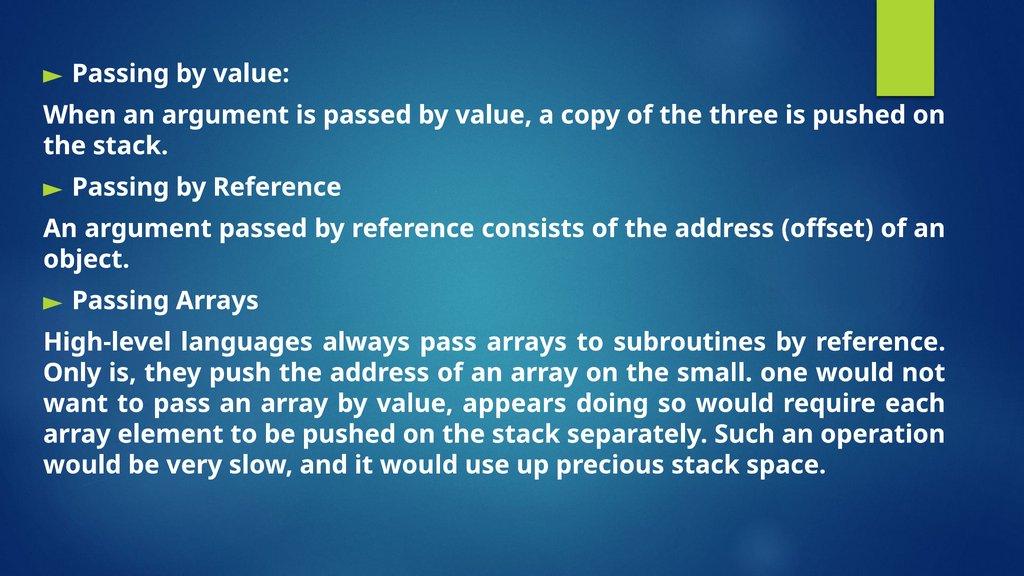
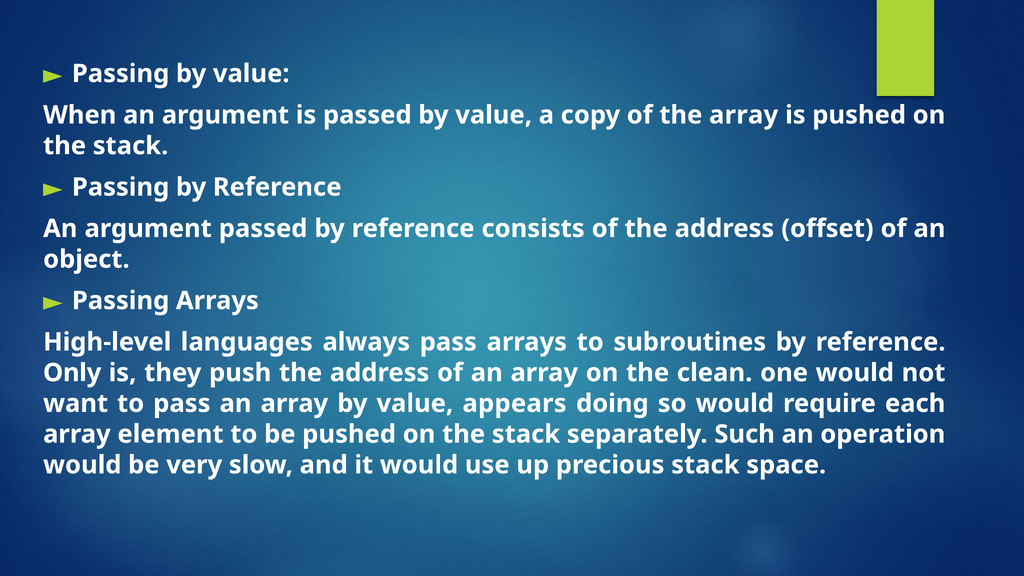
the three: three -> array (744, 115)
small: small -> clean (715, 373)
